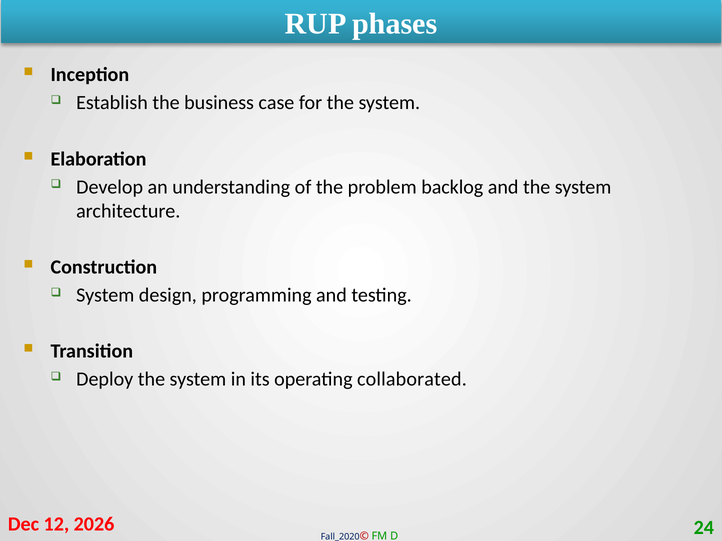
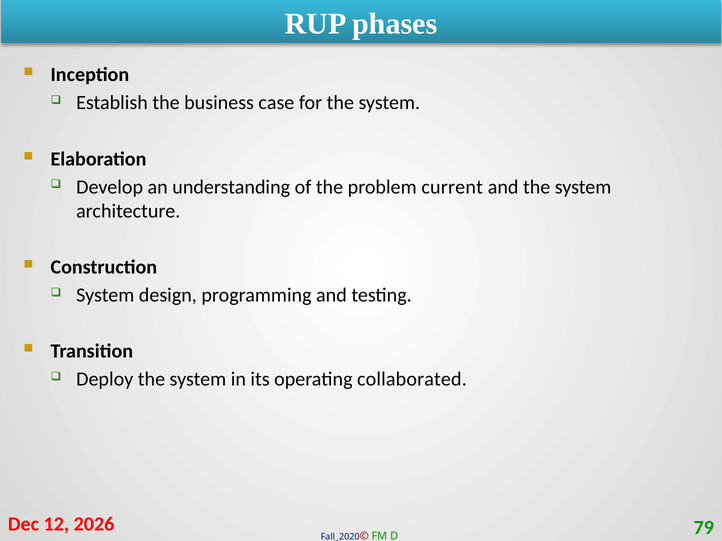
backlog: backlog -> current (452, 187)
24: 24 -> 79 (704, 528)
